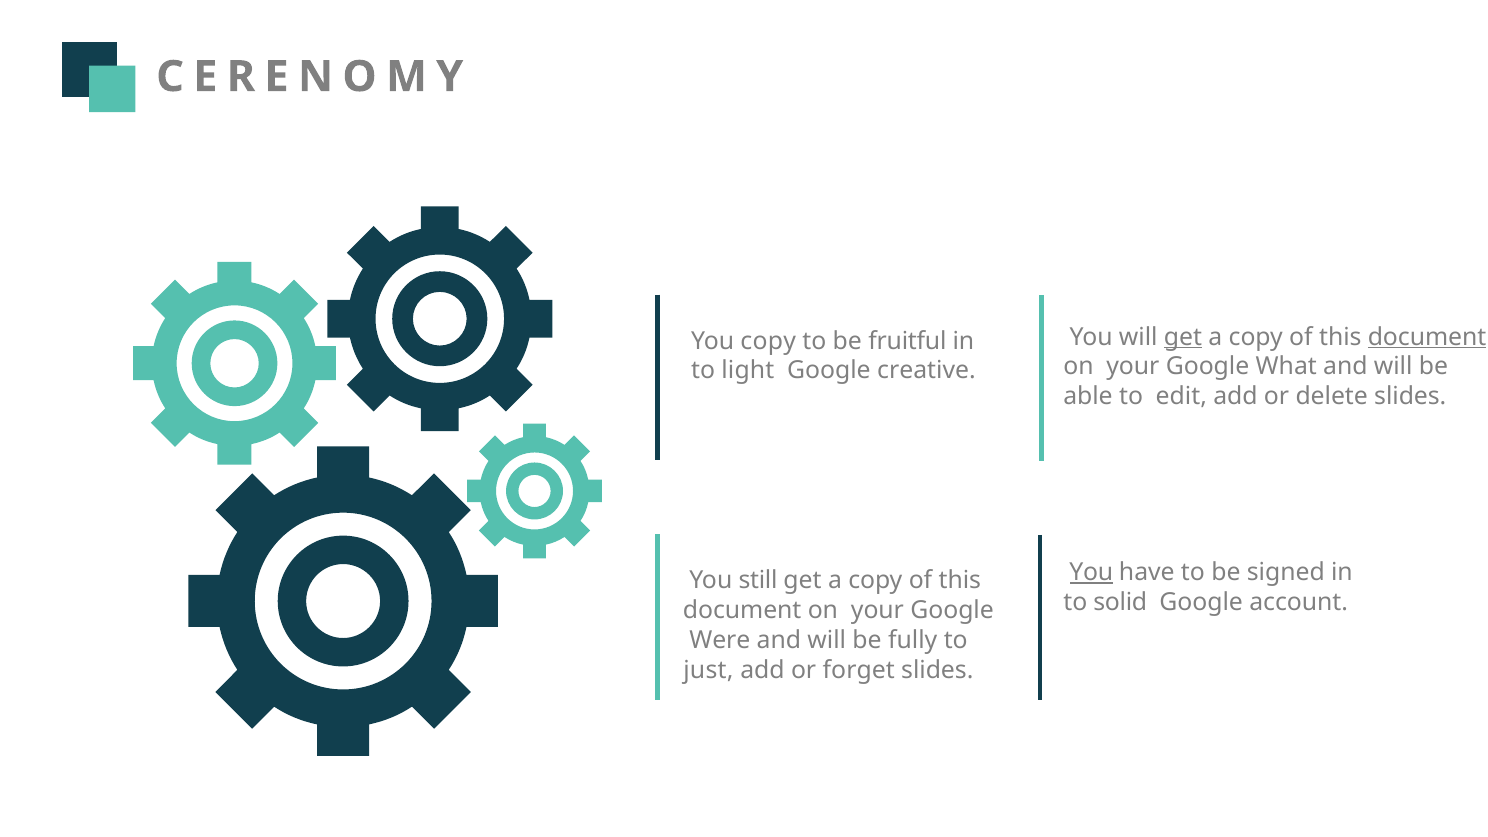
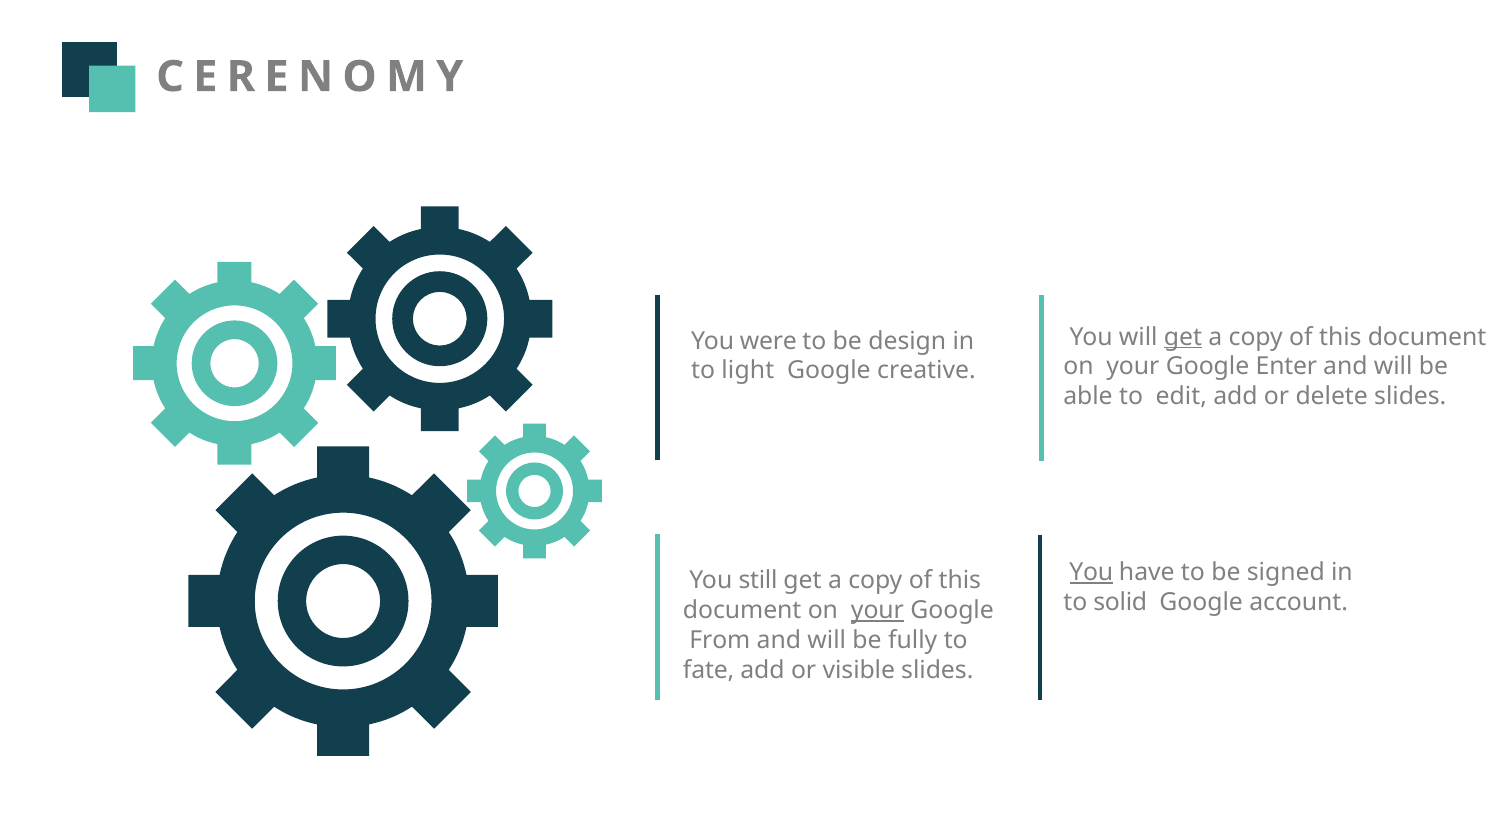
document underline: present -> none (1427, 337)
You copy: copy -> were (768, 341)
fruitful: fruitful -> design (907, 341)
What: What -> Enter (1286, 367)
your underline: none -> present (877, 610)
Were: Were -> From (720, 640)
just: just -> fate (709, 670)
forget: forget -> visible (859, 670)
